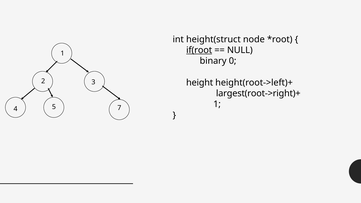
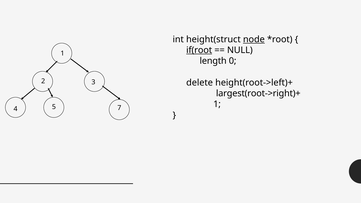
node underline: none -> present (254, 39)
binary: binary -> length (213, 61)
height: height -> delete (200, 83)
